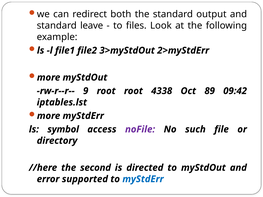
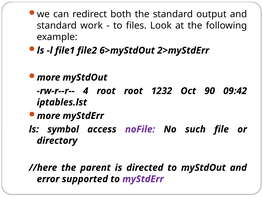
leave: leave -> work (92, 26)
3>myStdOut: 3>myStdOut -> 6>myStdOut (127, 51)
9: 9 -> 4 (86, 91)
4338: 4338 -> 1232 (162, 91)
89: 89 -> 90 (210, 91)
second: second -> parent (95, 168)
myStdErr colour: blue -> purple (143, 179)
